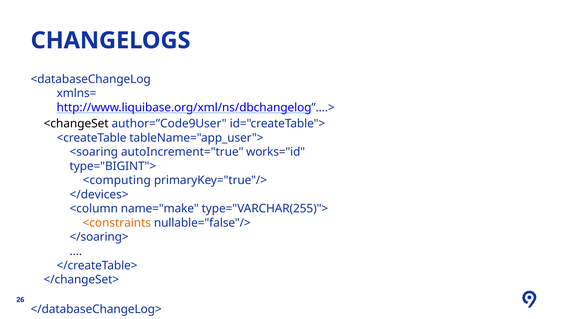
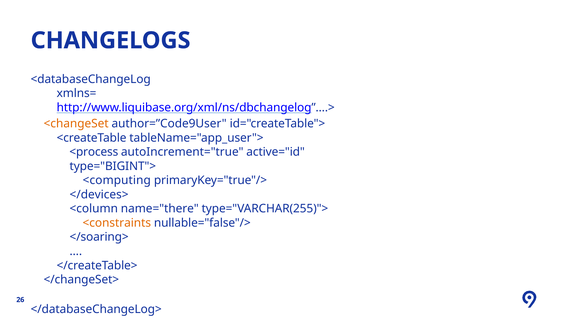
<changeSet colour: black -> orange (76, 124)
<soaring: <soaring -> <process (94, 152)
works="id: works="id -> active="id (276, 152)
name="make: name="make -> name="there (160, 209)
